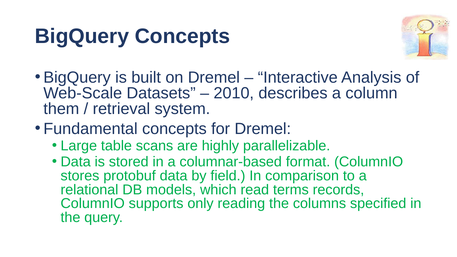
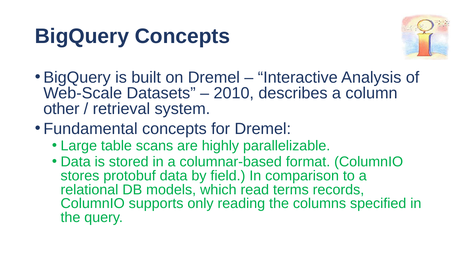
them: them -> other (61, 109)
